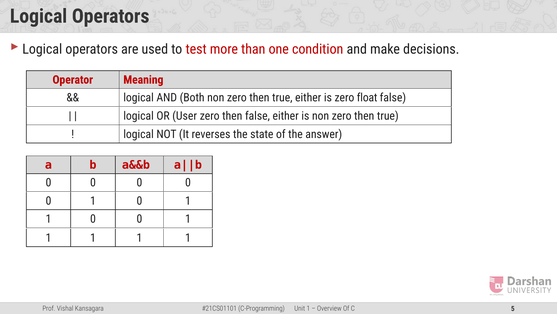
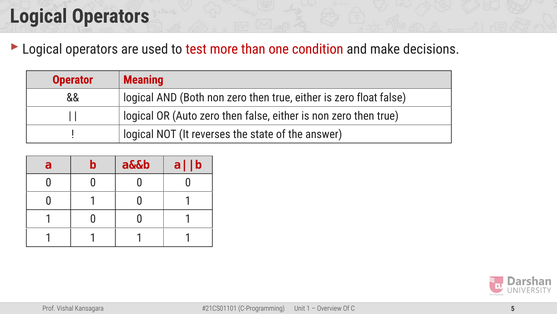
User: User -> Auto (185, 116)
